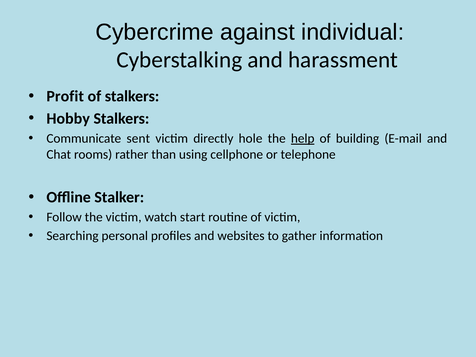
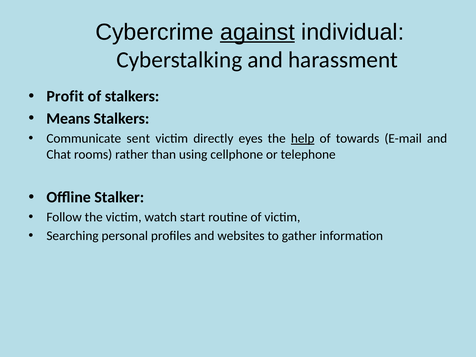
against underline: none -> present (257, 32)
Hobby: Hobby -> Means (68, 119)
hole: hole -> eyes (251, 138)
building: building -> towards (358, 138)
